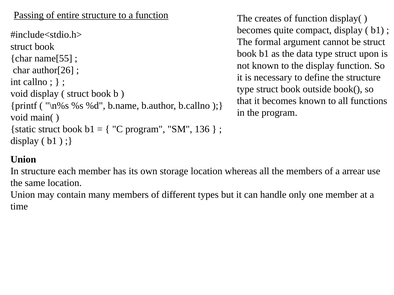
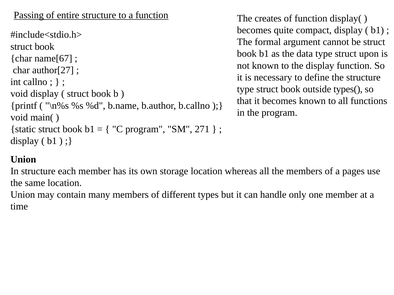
name[55: name[55 -> name[67 (53, 58)
author[26: author[26 -> author[27 (53, 70)
book(: book( -> types( (348, 89)
136: 136 -> 271 (202, 129)
arrear: arrear -> pages (353, 171)
